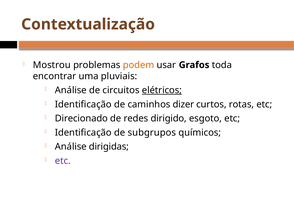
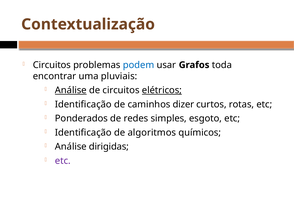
Mostrou: Mostrou -> Circuitos (52, 65)
podem colour: orange -> blue (139, 65)
Análise underline: none -> present (71, 90)
Direcionado: Direcionado -> Ponderados (81, 119)
dirigido: dirigido -> simples (169, 119)
subgrupos: subgrupos -> algoritmos (152, 133)
